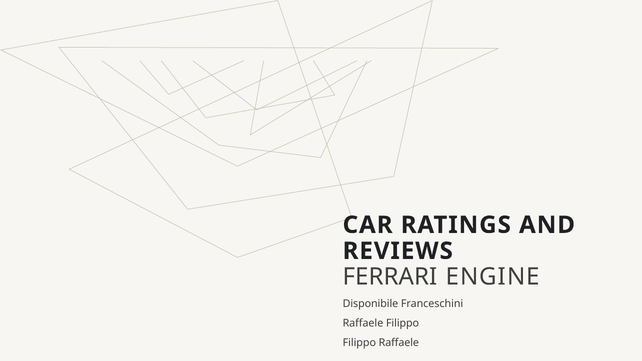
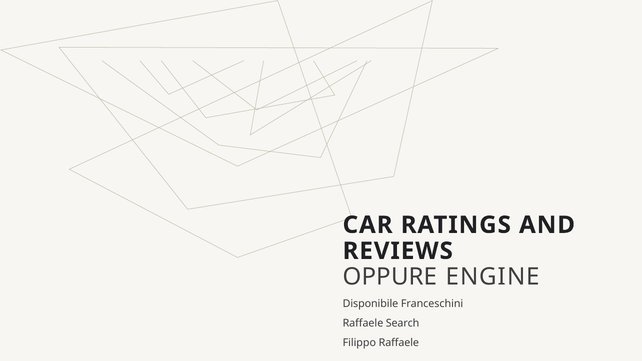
FERRARI: FERRARI -> OPPURE (390, 277)
Raffaele Filippo: Filippo -> Search (403, 323)
